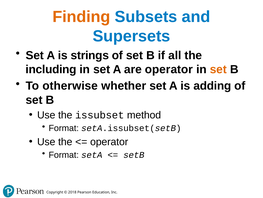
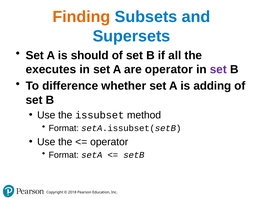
strings: strings -> should (90, 55)
including: including -> executes (51, 69)
set colour: orange -> purple (218, 69)
otherwise: otherwise -> difference (70, 86)
